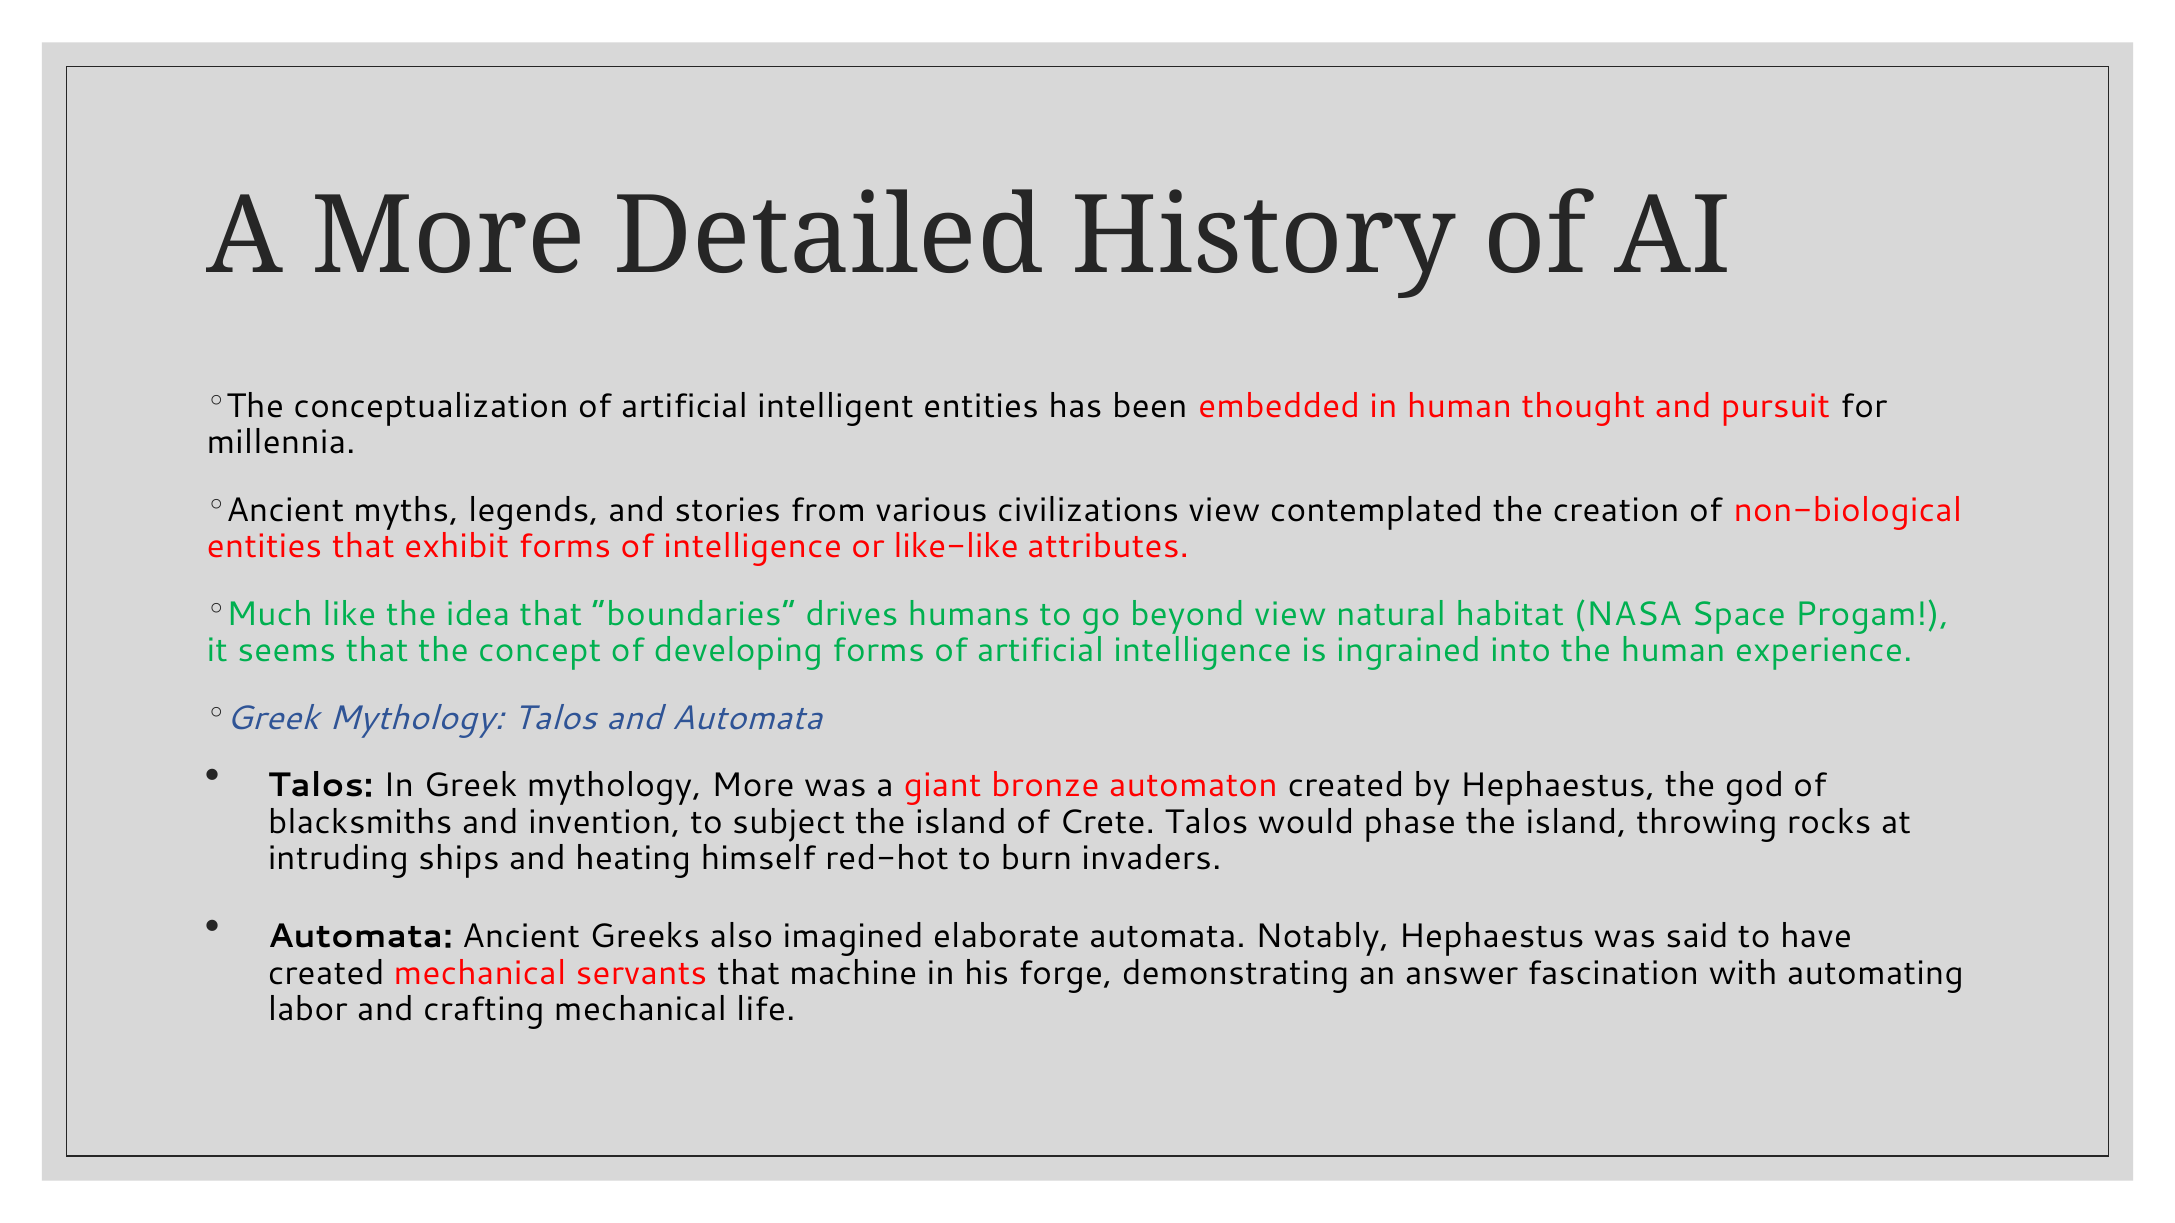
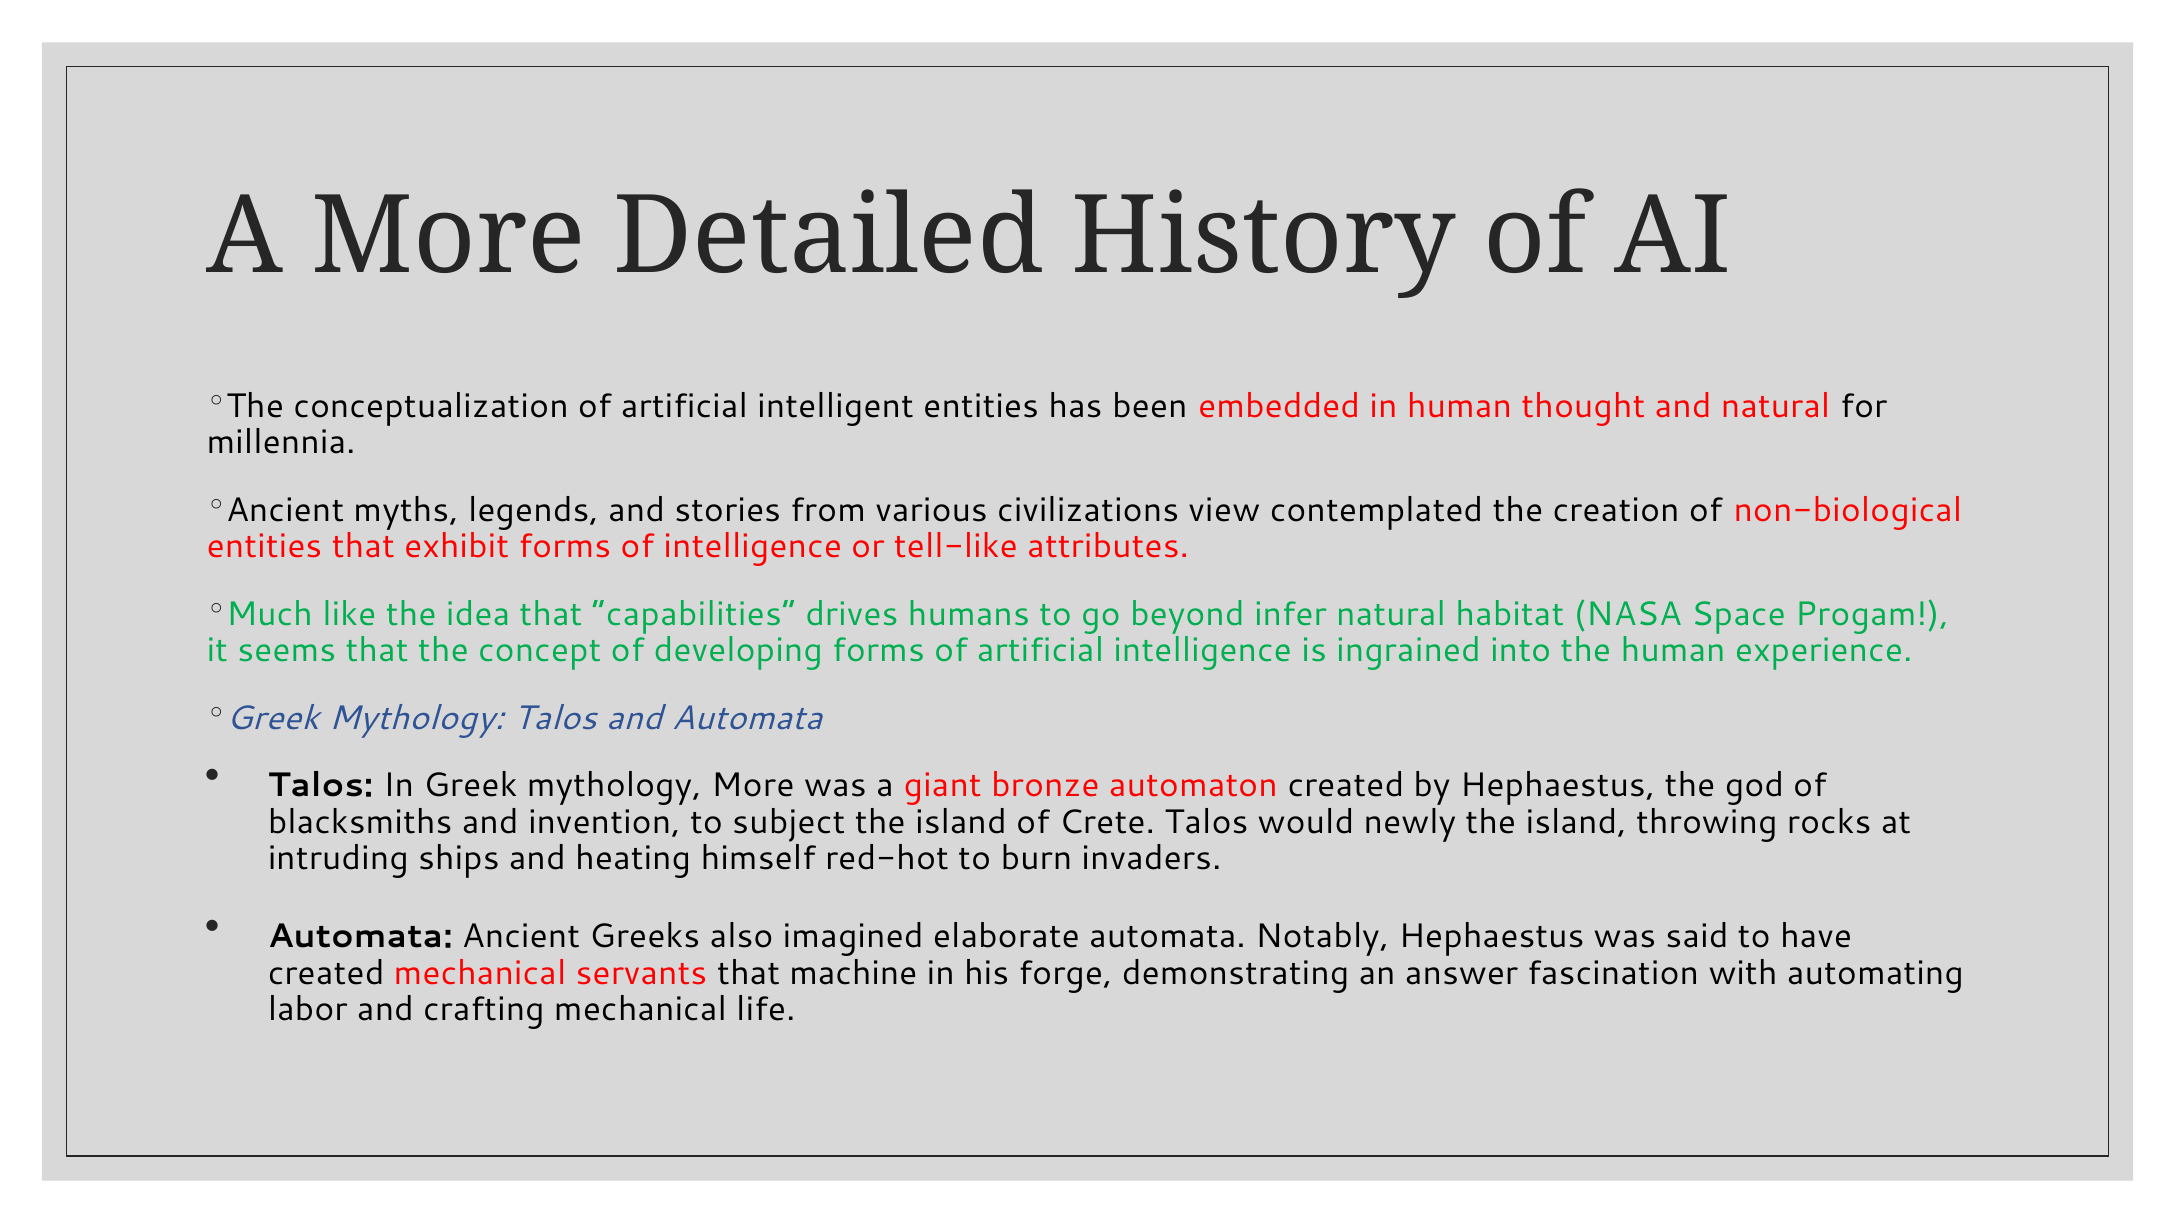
and pursuit: pursuit -> natural (1776, 406)
like-like: like-like -> tell-like (956, 547)
boundaries: boundaries -> capabilities (694, 614)
beyond view: view -> infer (1290, 614)
phase: phase -> newly (1410, 822)
